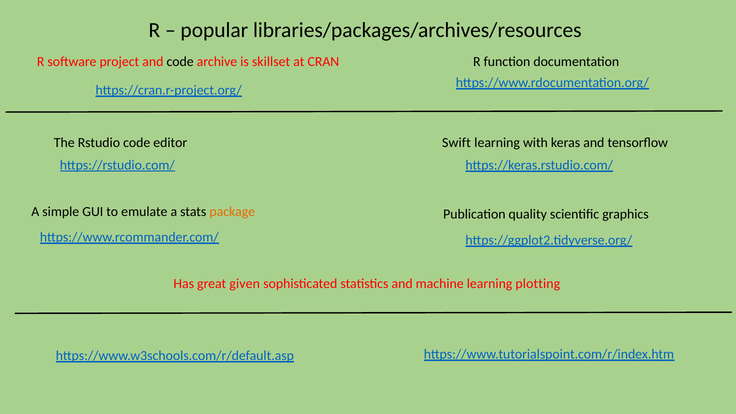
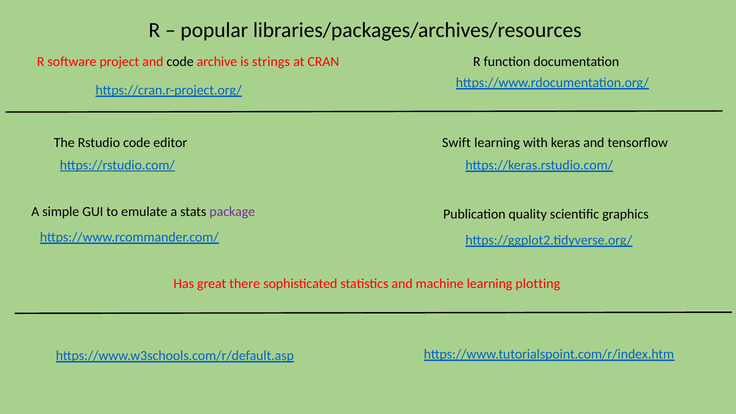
skillset: skillset -> strings (271, 62)
package colour: orange -> purple (232, 212)
given: given -> there (245, 284)
